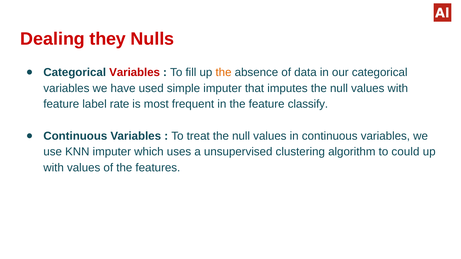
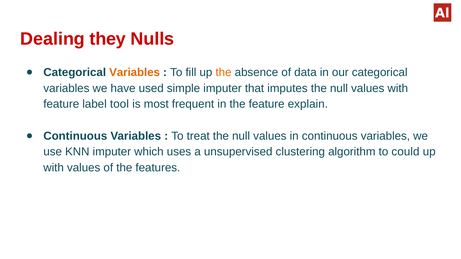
Variables colour: red -> orange (135, 72)
rate: rate -> tool (119, 104)
classify: classify -> explain (308, 104)
